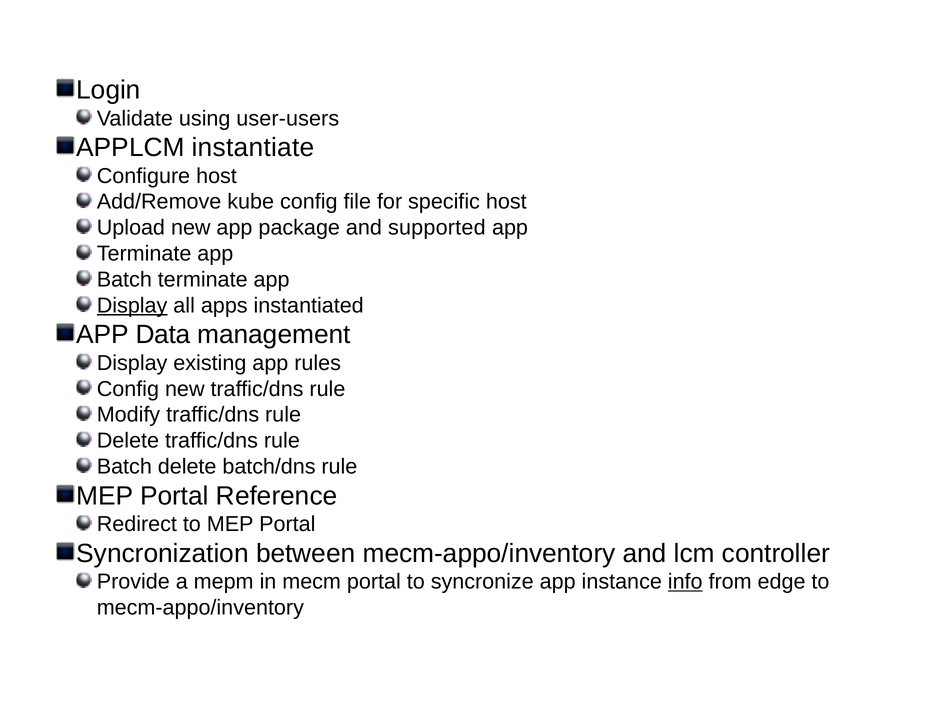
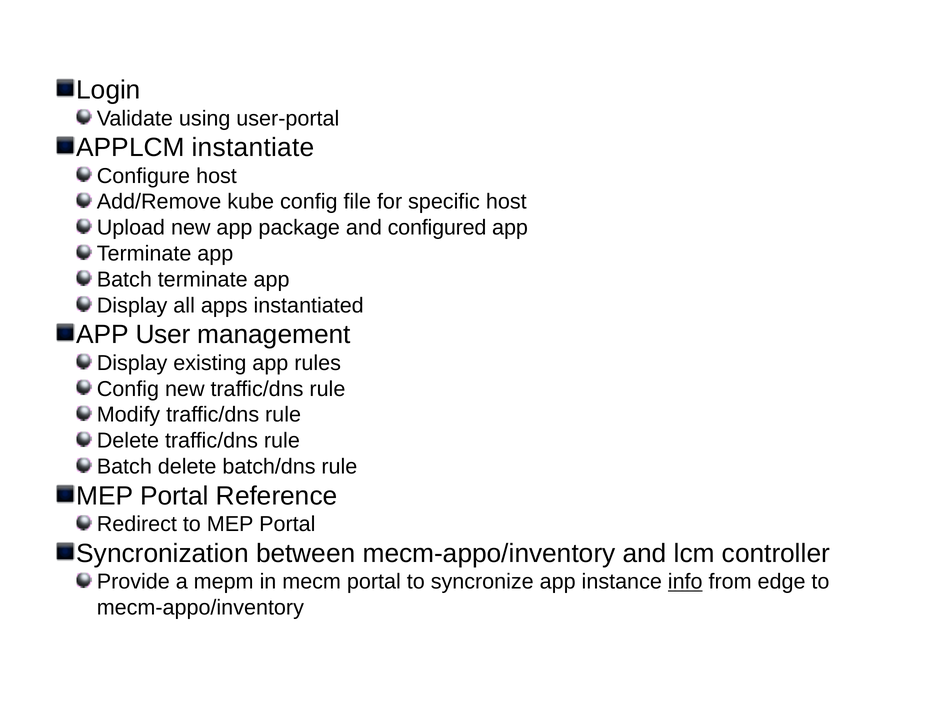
user-users: user-users -> user-portal (288, 118)
supported: supported -> configured (437, 227)
Display underline: present -> none (132, 305)
Data: Data -> User (163, 334)
